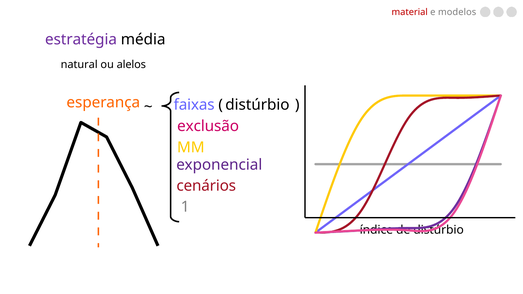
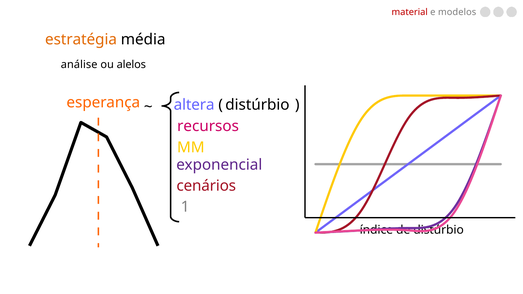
estratégia colour: purple -> orange (81, 39)
natural: natural -> análise (79, 64)
faixas: faixas -> altera (194, 105)
exclusão: exclusão -> recursos (208, 126)
